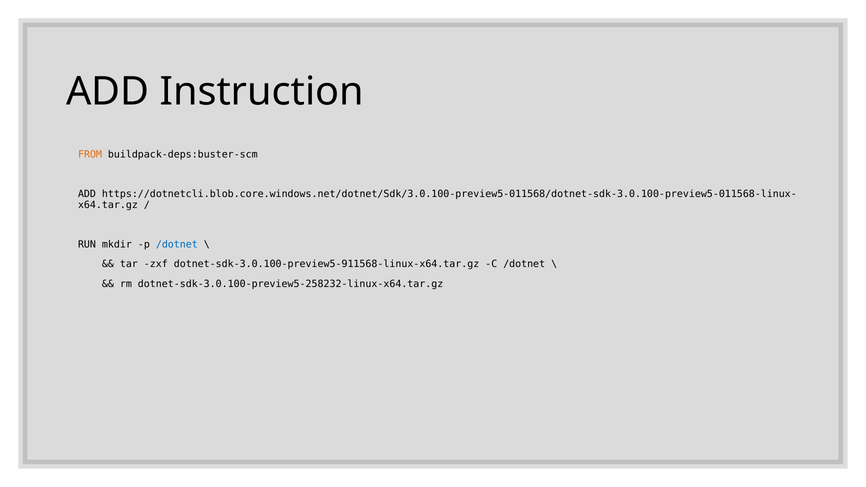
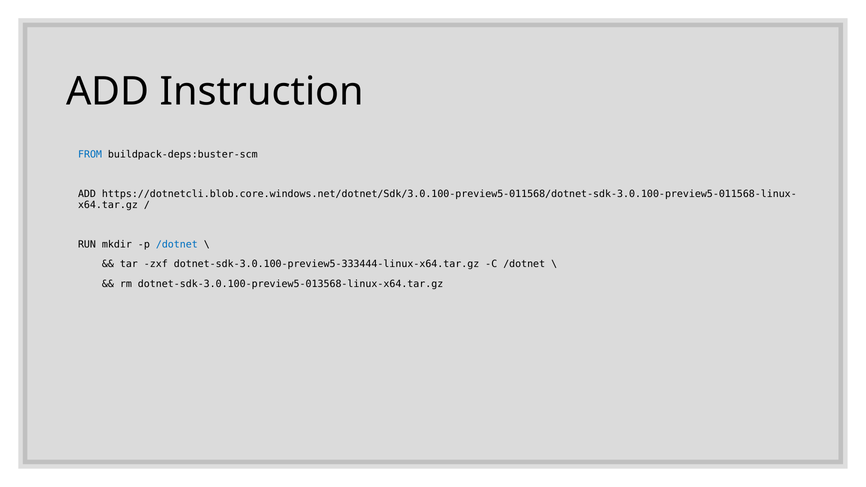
FROM colour: orange -> blue (90, 155)
dotnet-sdk-3.0.100-preview5-911568-linux-x64.tar.gz: dotnet-sdk-3.0.100-preview5-911568-linux-x64.tar.gz -> dotnet-sdk-3.0.100-preview5-333444-linux-x64.tar.gz (327, 264)
dotnet-sdk-3.0.100-preview5-258232-linux-x64.tar.gz: dotnet-sdk-3.0.100-preview5-258232-linux-x64.tar.gz -> dotnet-sdk-3.0.100-preview5-013568-linux-x64.tar.gz (291, 284)
